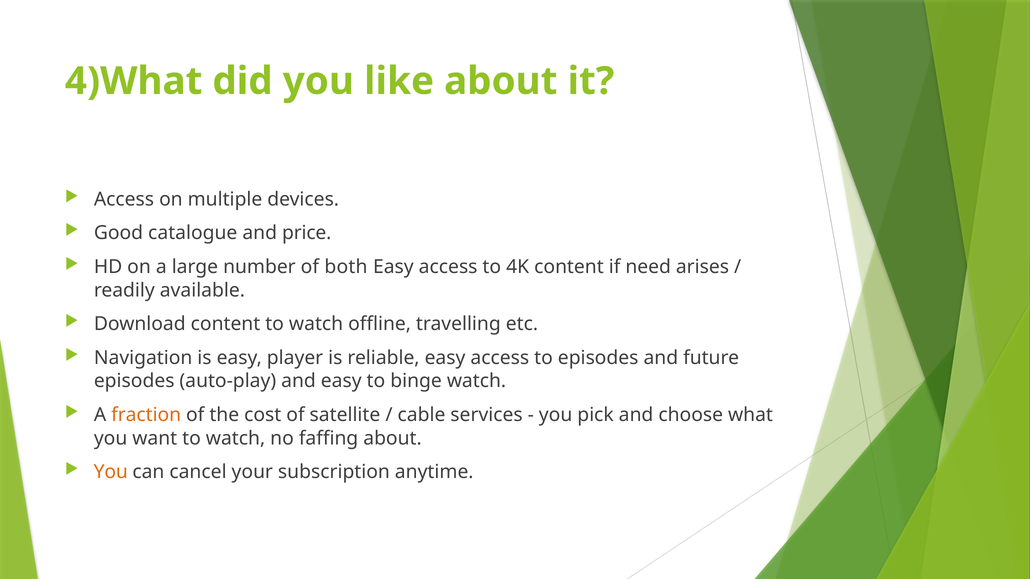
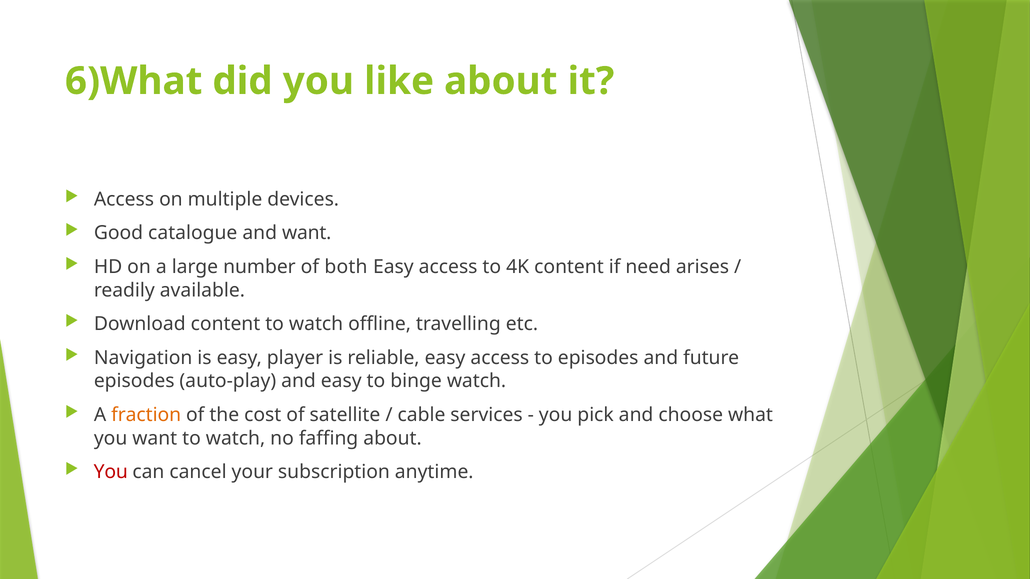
4)What: 4)What -> 6)What (134, 81)
and price: price -> want (307, 233)
You colour: orange -> red (111, 472)
